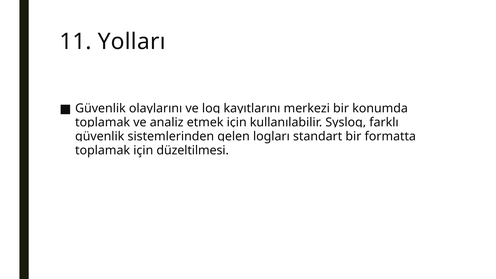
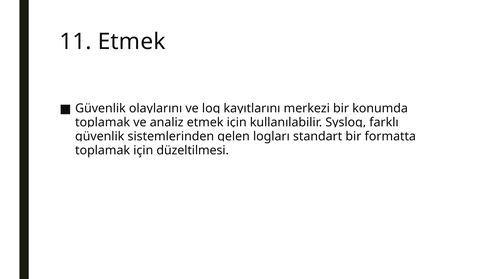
11 Yolları: Yolları -> Etmek (132, 42)
